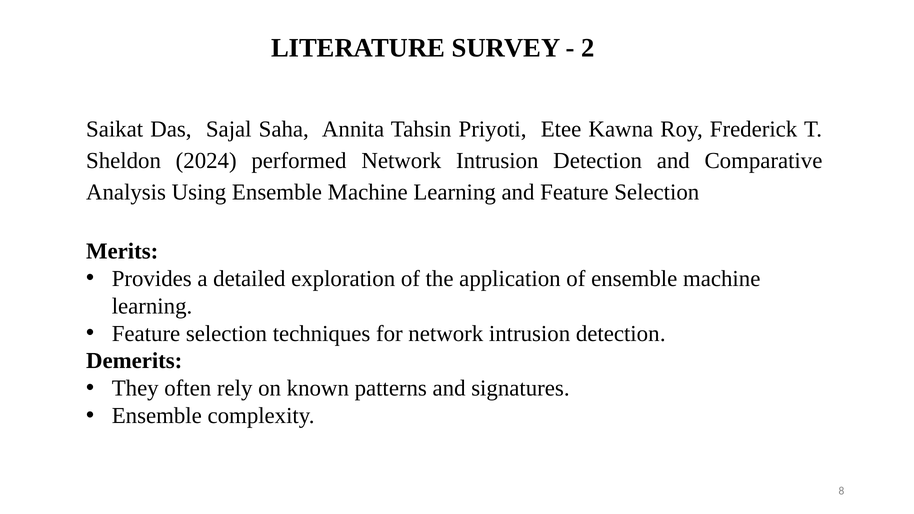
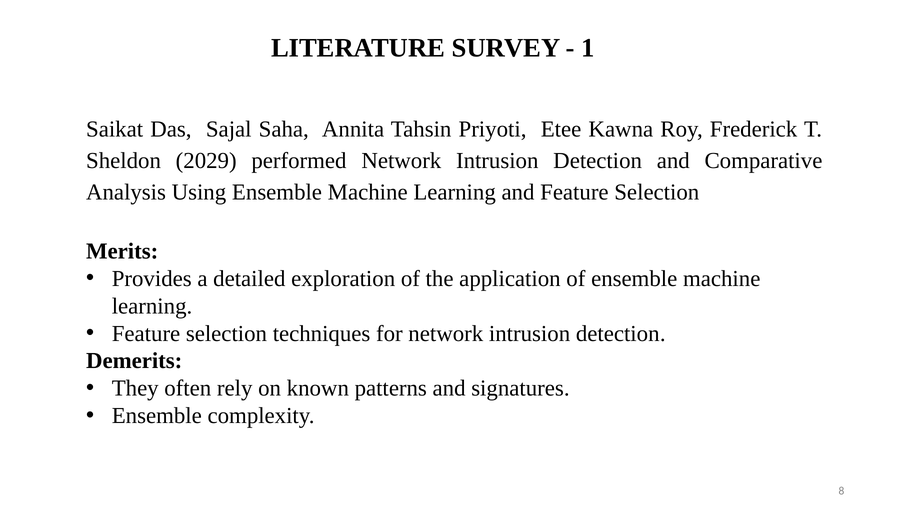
2: 2 -> 1 (588, 48)
2024: 2024 -> 2029 (206, 161)
